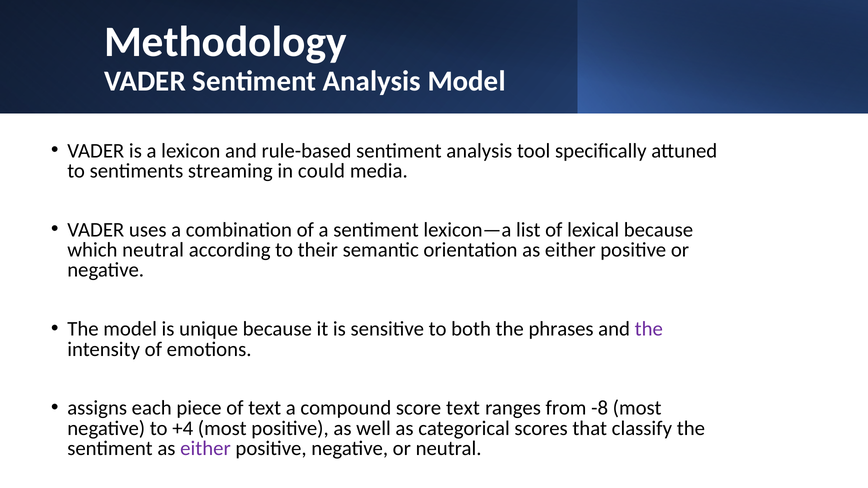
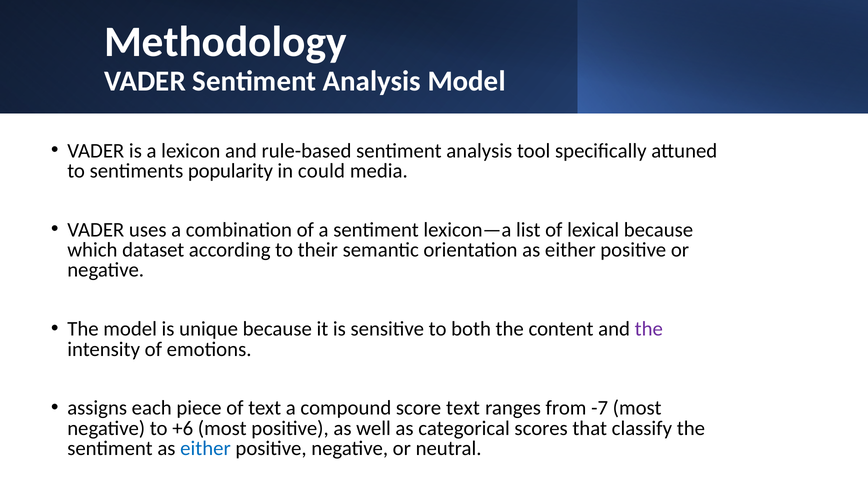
streaming: streaming -> popularity (230, 171)
which neutral: neutral -> dataset (153, 250)
phrases: phrases -> content (561, 329)
-8: -8 -> -7 (600, 408)
+4: +4 -> +6 (183, 428)
either colour: purple -> blue (205, 449)
